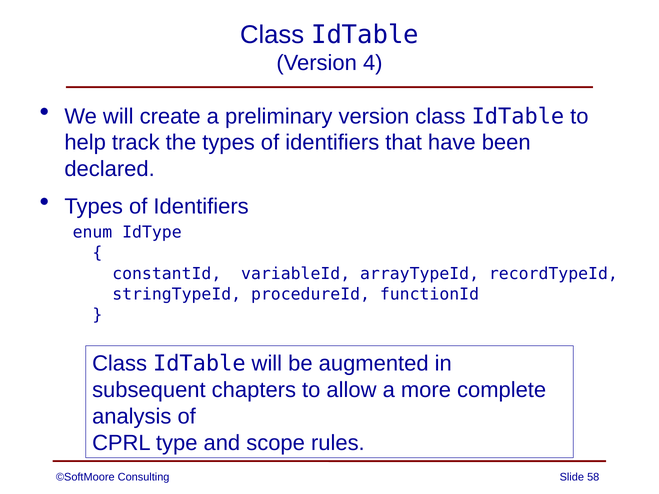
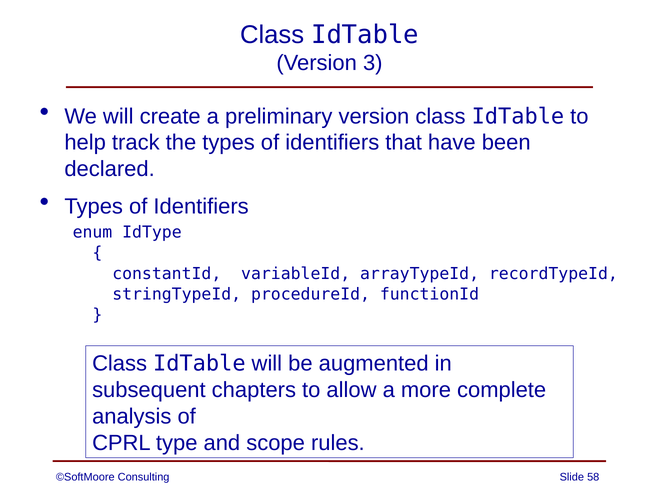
4: 4 -> 3 (373, 63)
